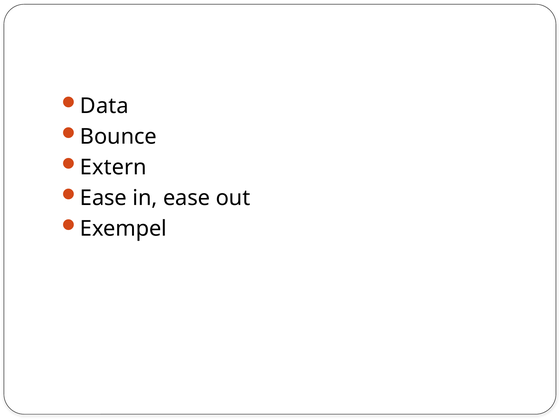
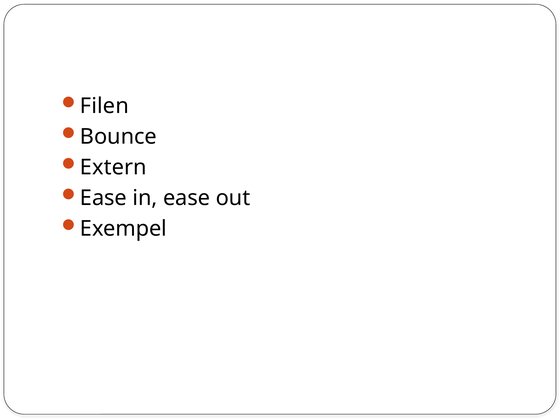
Data: Data -> Filen (104, 106)
